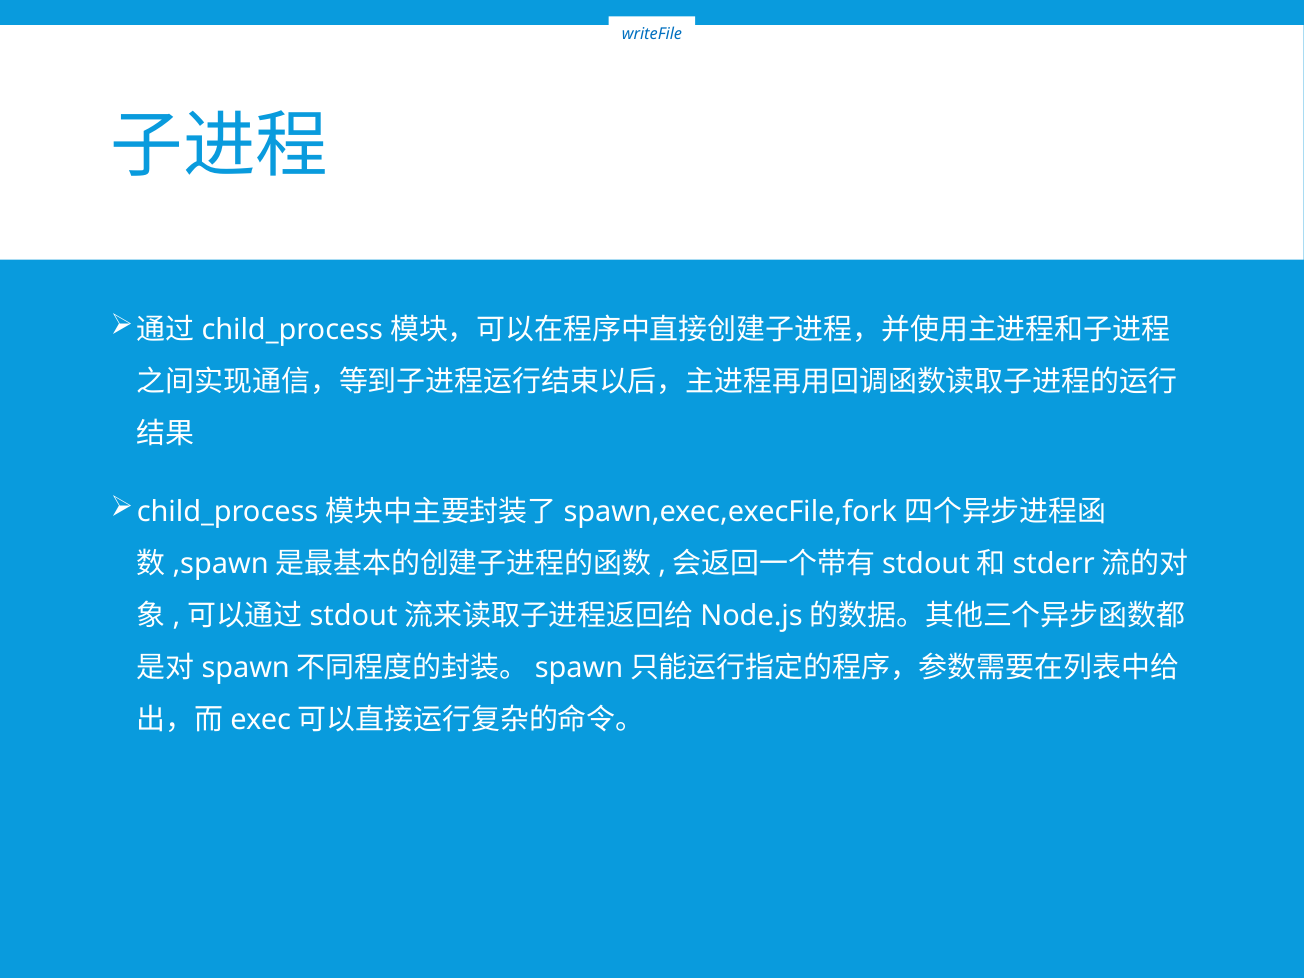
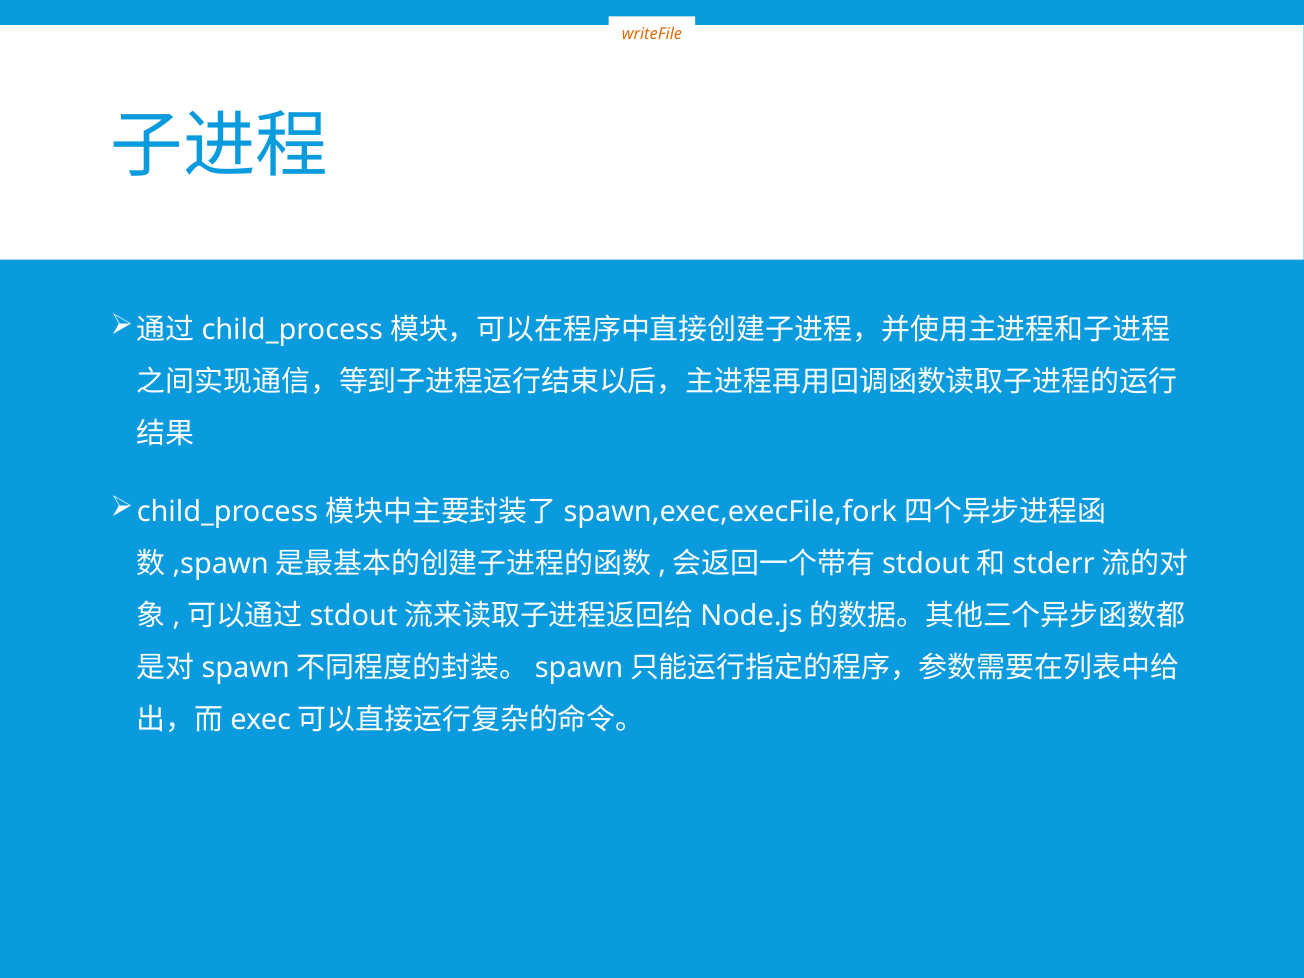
writeFile colour: blue -> orange (652, 34)
